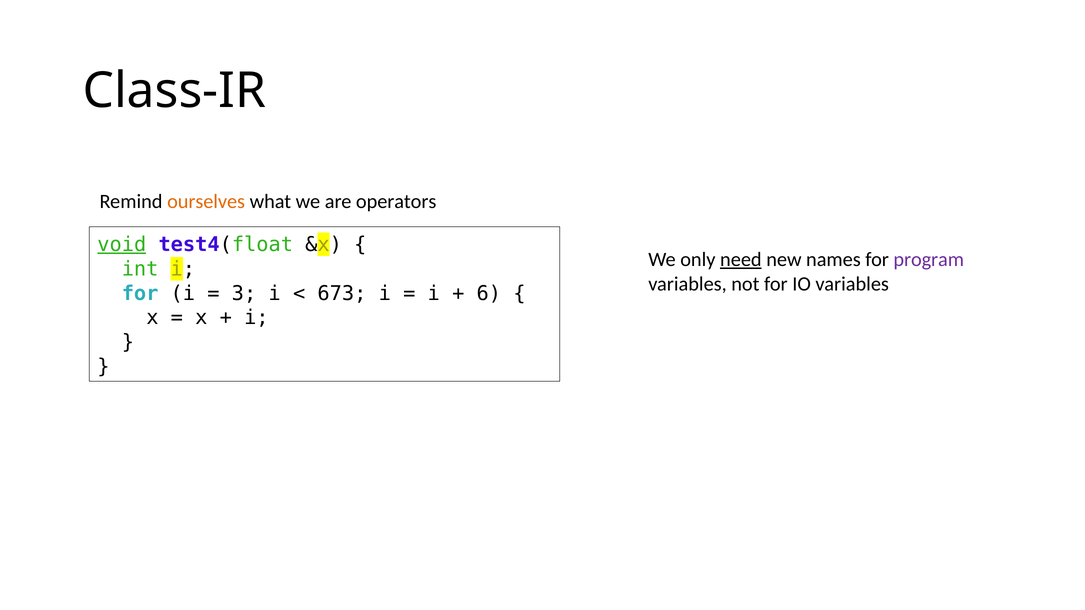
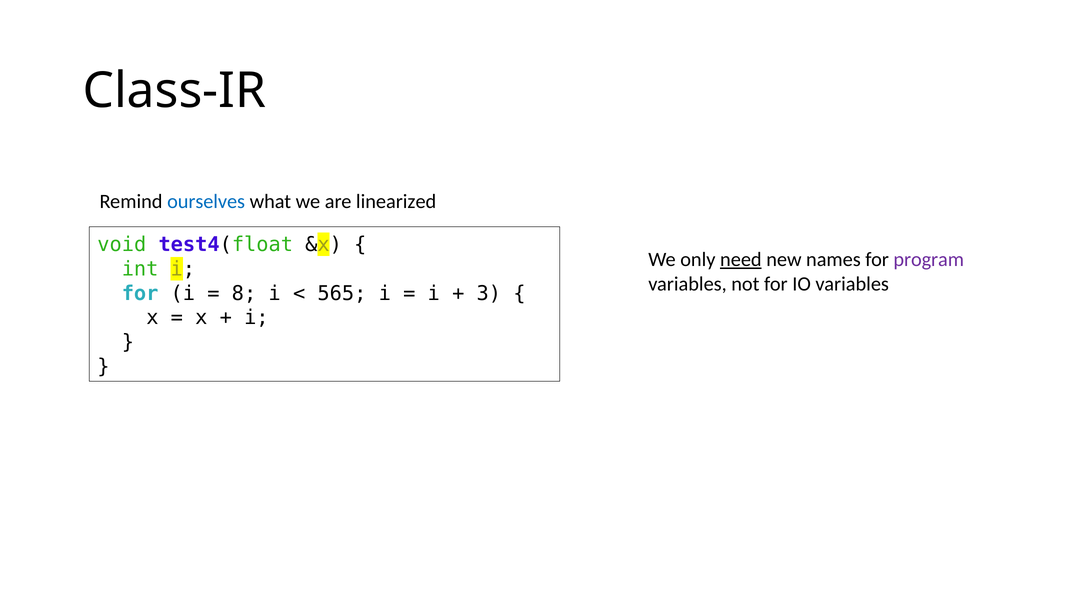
ourselves colour: orange -> blue (206, 202)
operators: operators -> linearized (396, 202)
void underline: present -> none (122, 245)
3: 3 -> 8 (244, 294)
673: 673 -> 565 (342, 294)
6: 6 -> 3 (489, 294)
